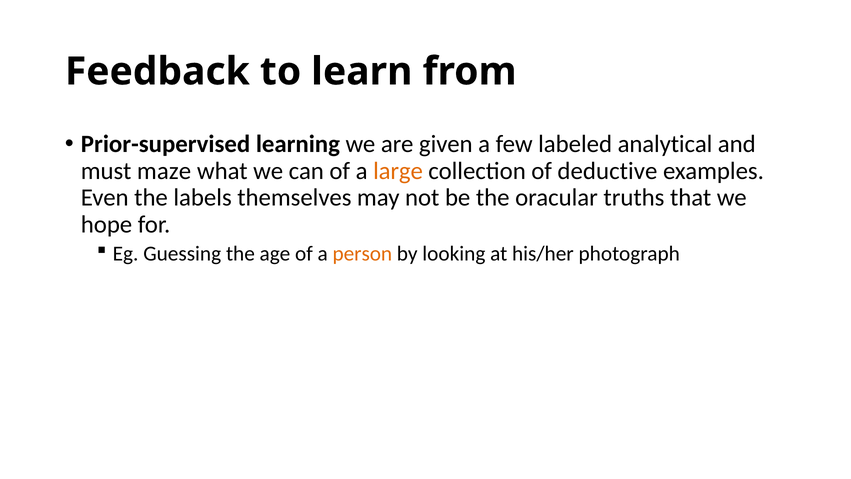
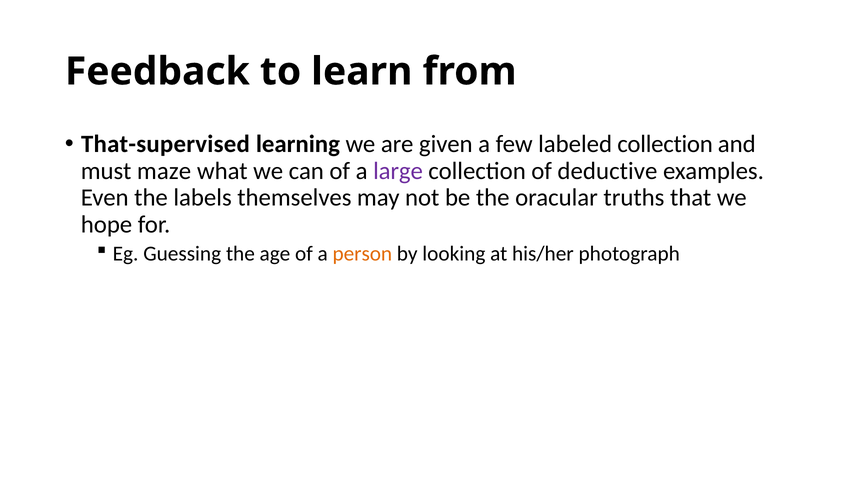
Prior-supervised: Prior-supervised -> That-supervised (165, 144)
labeled analytical: analytical -> collection (665, 144)
large colour: orange -> purple (398, 171)
